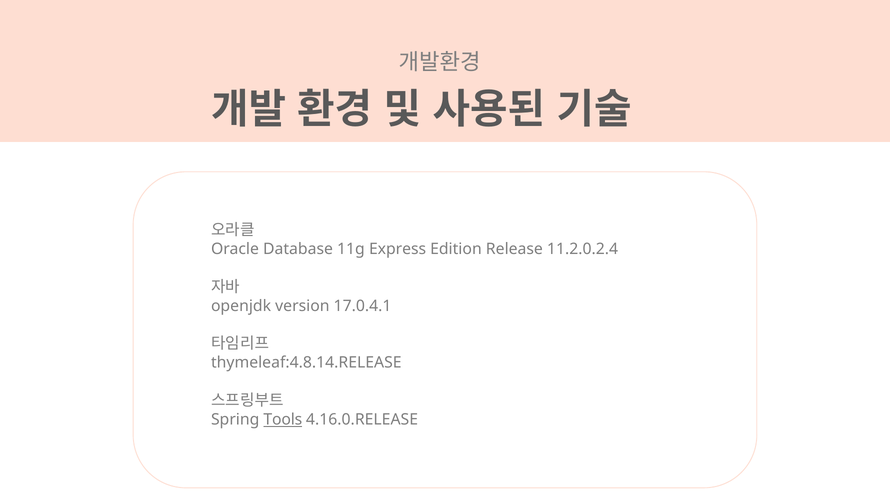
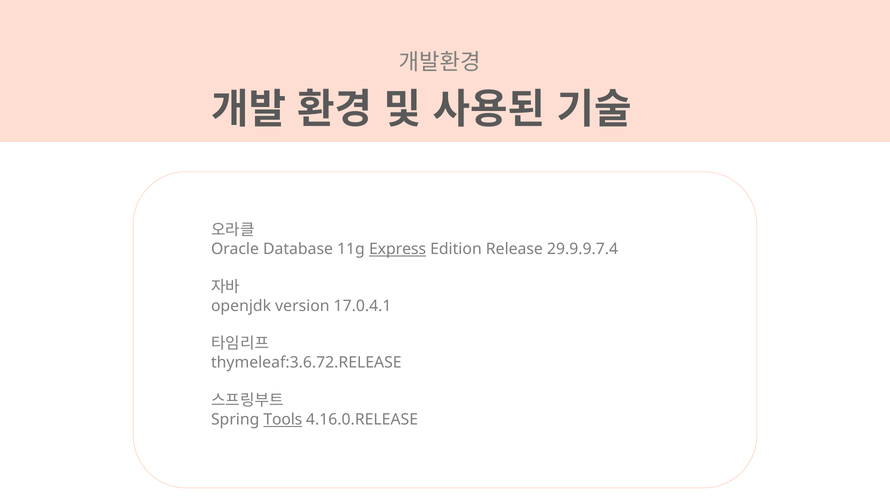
Express underline: none -> present (398, 249)
11.2.0.2.4: 11.2.0.2.4 -> 29.9.9.7.4 (583, 249)
thymeleaf:4.8.14.RELEASE: thymeleaf:4.8.14.RELEASE -> thymeleaf:3.6.72.RELEASE (306, 362)
